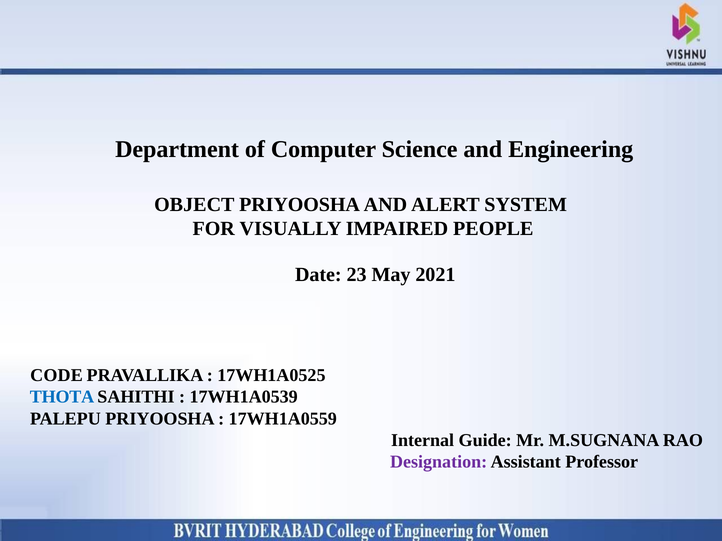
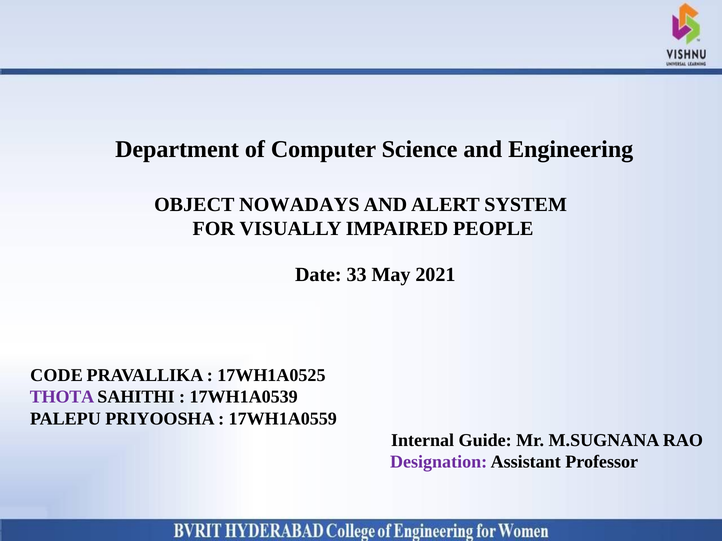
OBJECT PRIYOOSHA: PRIYOOSHA -> NOWADAYS (299, 205)
23: 23 -> 33 (357, 275)
THOTA colour: blue -> purple (62, 397)
